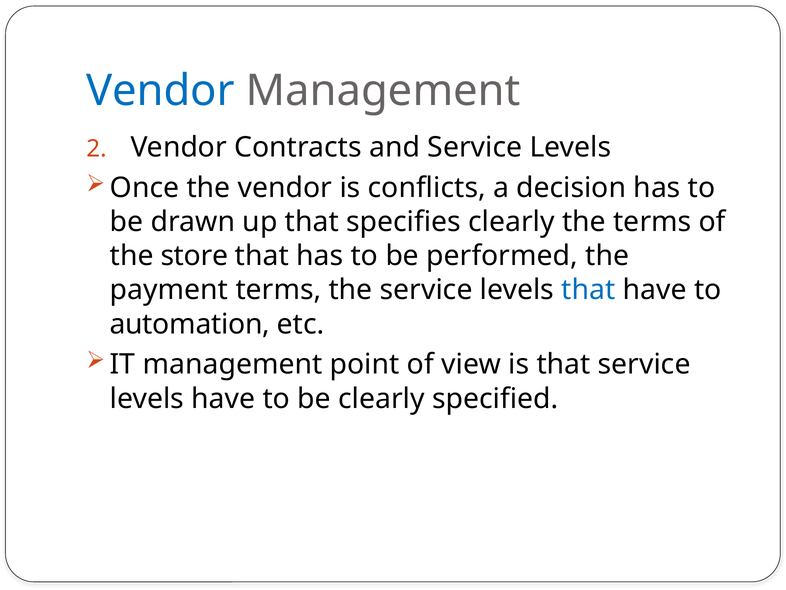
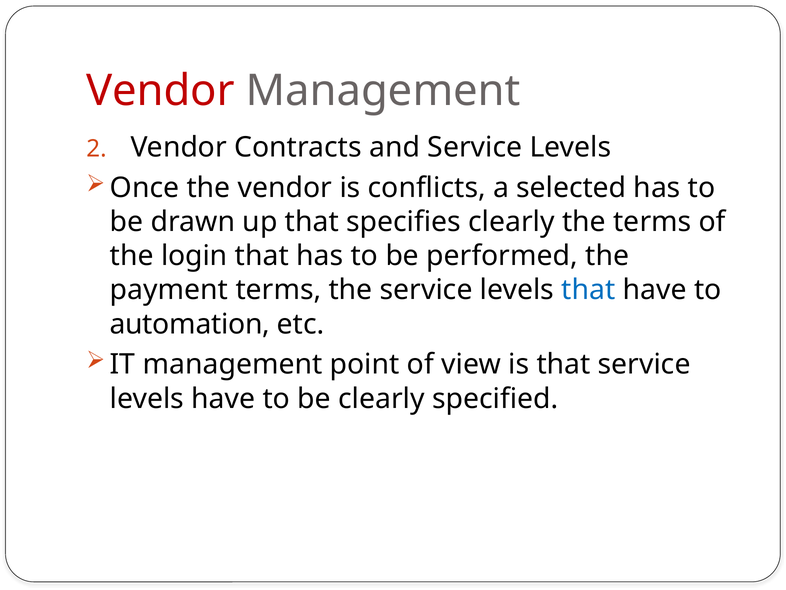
Vendor colour: blue -> red (160, 91)
decision: decision -> selected (571, 188)
store: store -> login (194, 256)
